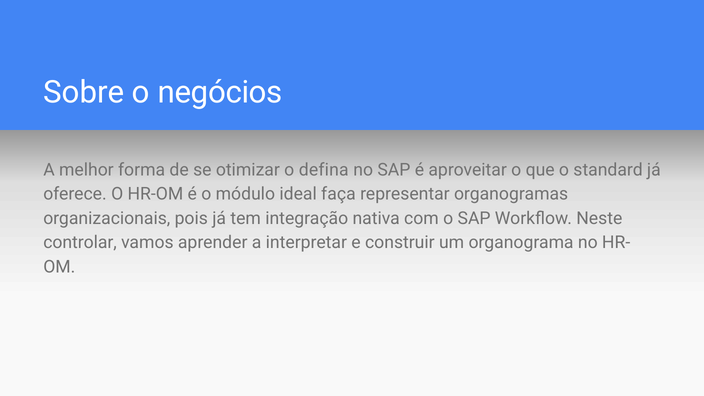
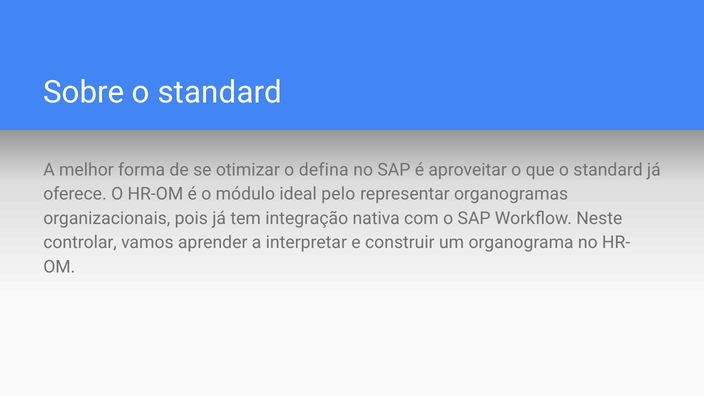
Sobre o negócios: negócios -> standard (220, 92)
faça: faça -> pelo (338, 194)
